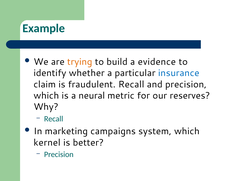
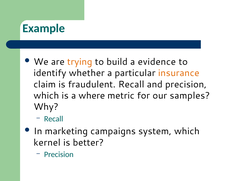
insurance colour: blue -> orange (179, 73)
neural: neural -> where (92, 95)
reserves: reserves -> samples (190, 95)
